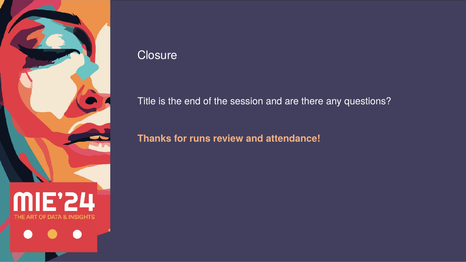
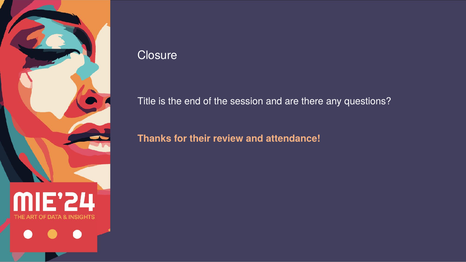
runs: runs -> their (200, 139)
